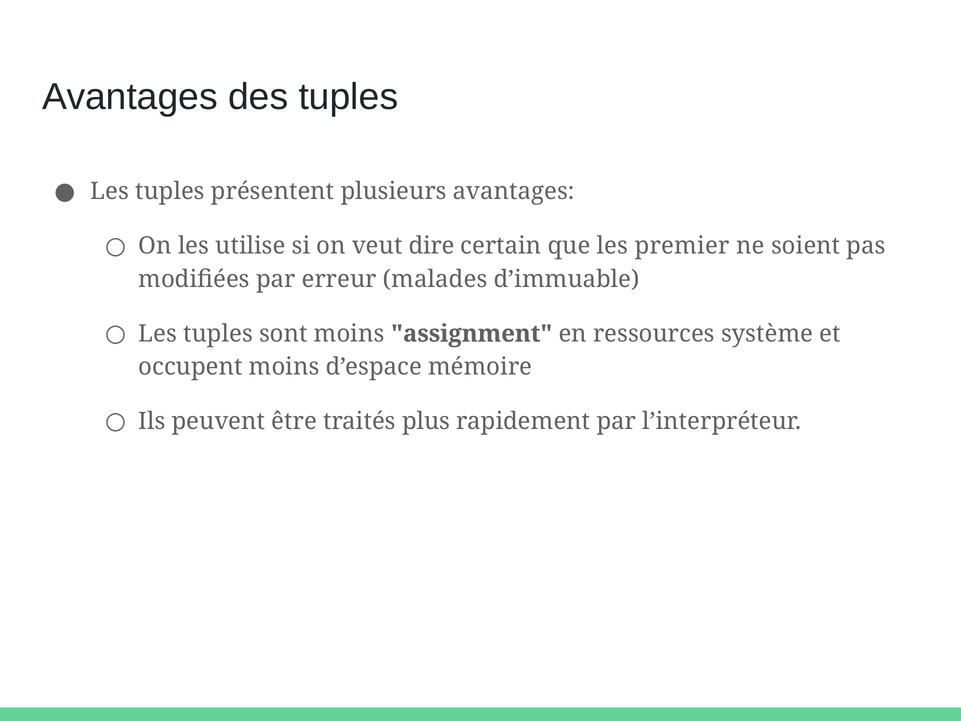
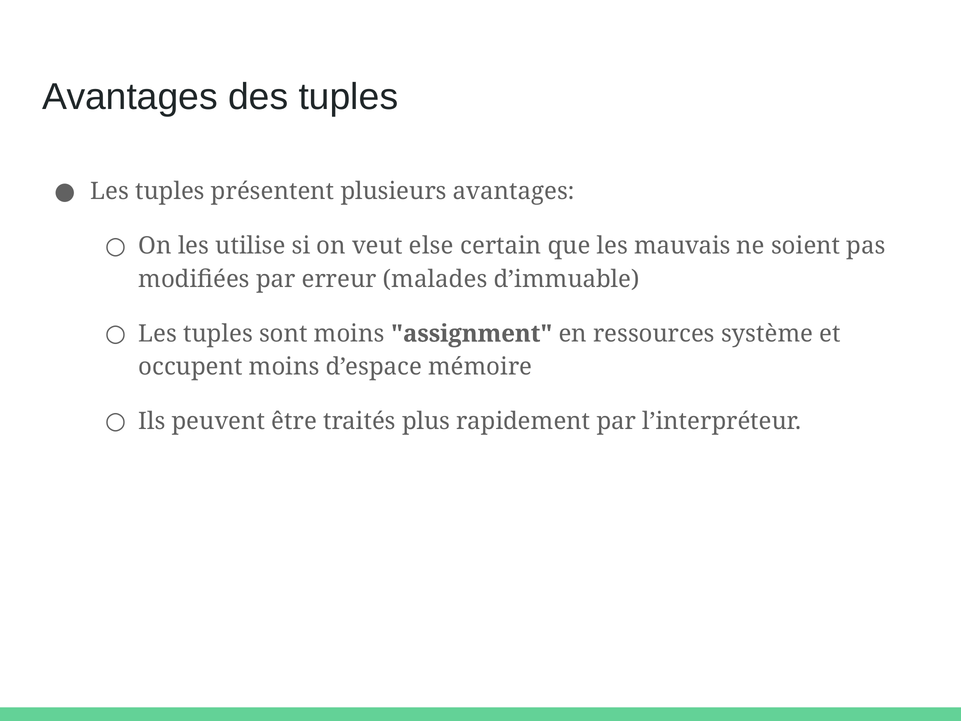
dire: dire -> else (431, 246)
premier: premier -> mauvais (682, 246)
